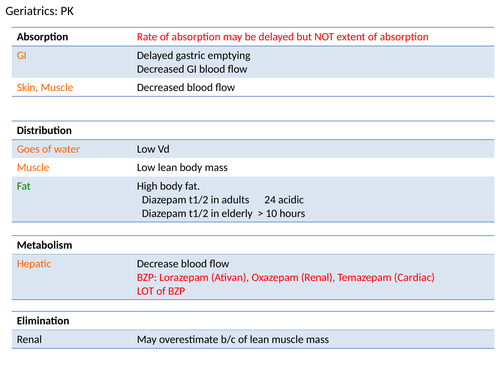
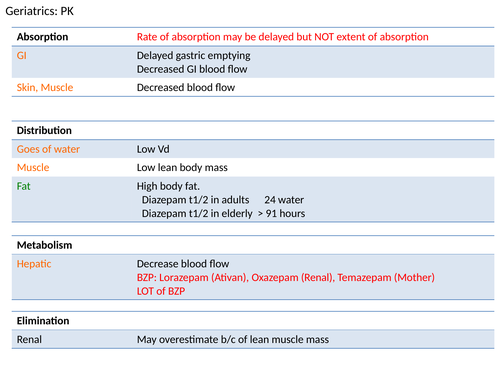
24 acidic: acidic -> water (291, 199)
10: 10 -> 91 (271, 213)
Cardiac: Cardiac -> Mother (414, 277)
